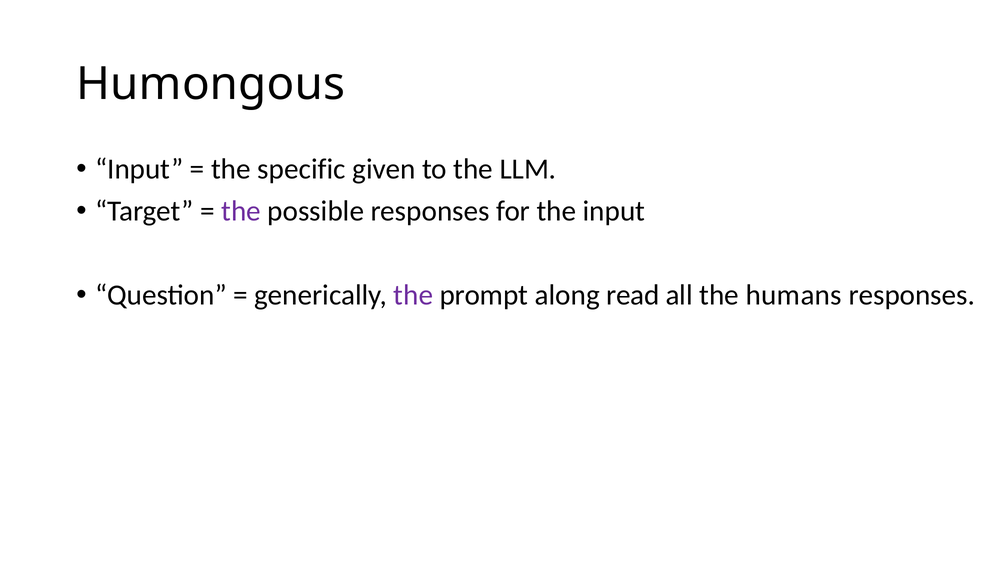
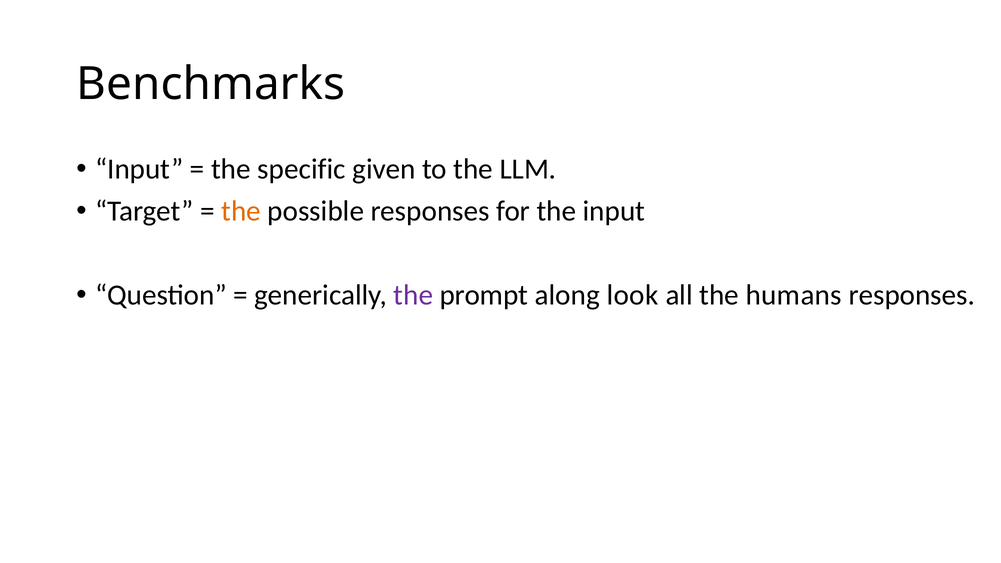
Humongous: Humongous -> Benchmarks (211, 84)
the colour: purple -> orange (241, 211)
read: read -> look (633, 295)
